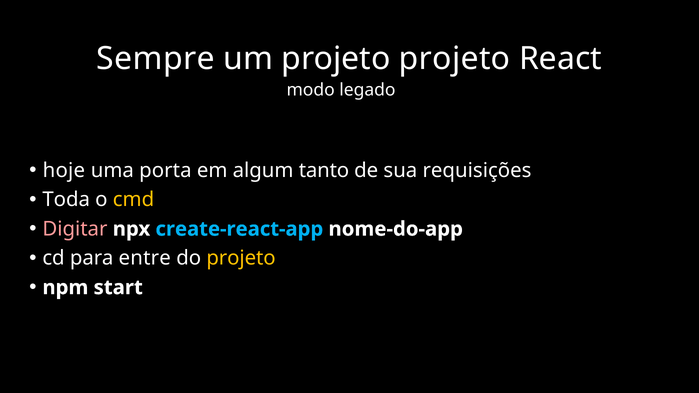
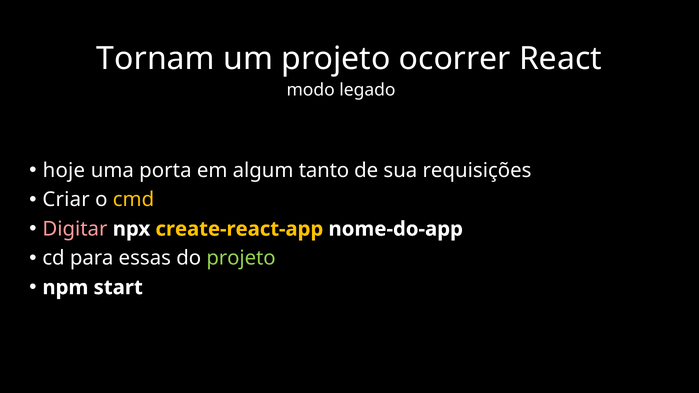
Sempre: Sempre -> Tornam (156, 59)
projeto projeto: projeto -> ocorrer (455, 59)
Toda: Toda -> Criar (66, 200)
create-react-app colour: light blue -> yellow (239, 229)
entre: entre -> essas (145, 258)
projeto colour: yellow -> light green (241, 258)
